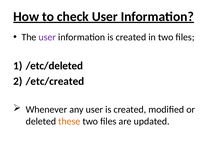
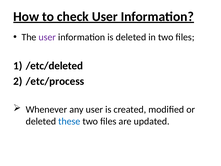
information is created: created -> deleted (131, 37)
/etc/created: /etc/created -> /etc/process (55, 81)
these colour: orange -> blue (69, 121)
